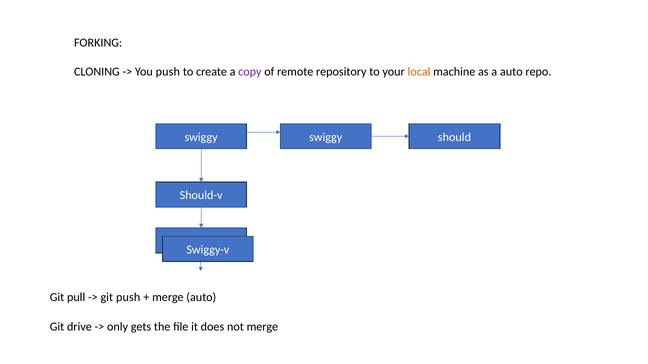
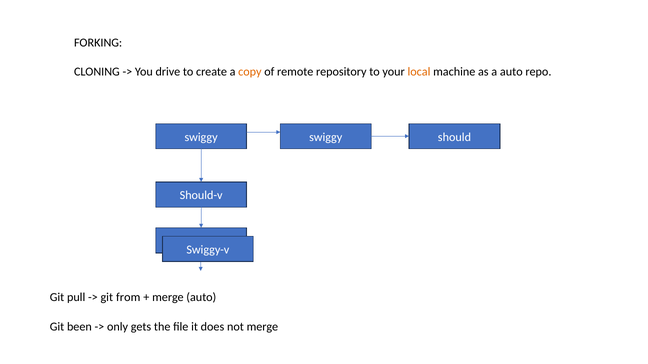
You push: push -> drive (168, 72)
copy colour: purple -> orange (250, 72)
git push: push -> from (128, 298)
drive: drive -> been (79, 327)
